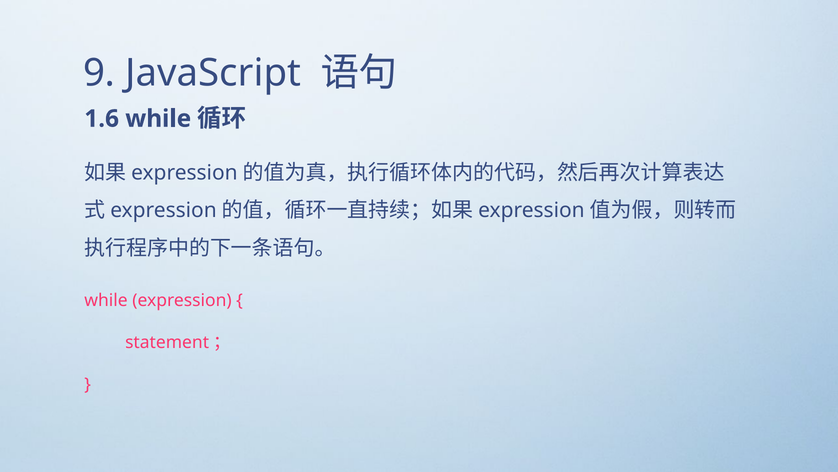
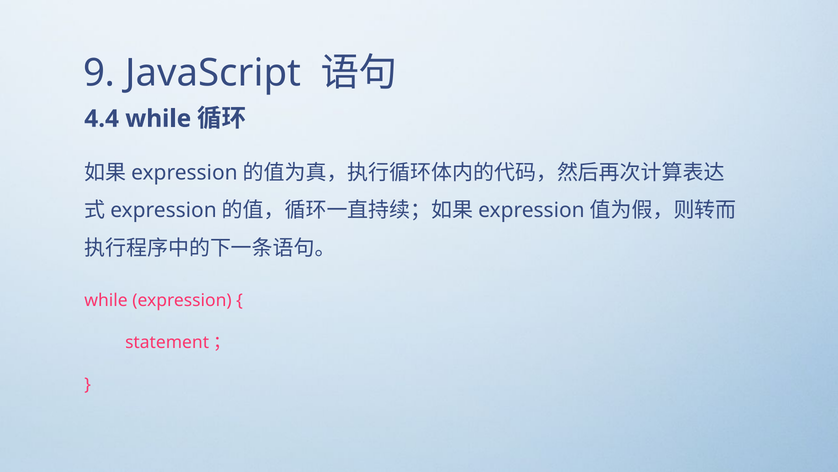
1.6: 1.6 -> 4.4 (102, 119)
